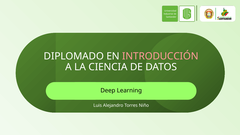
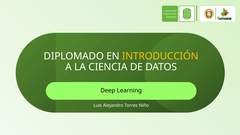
INTRODUCCIÓN colour: pink -> yellow (160, 56)
